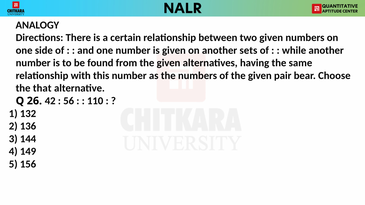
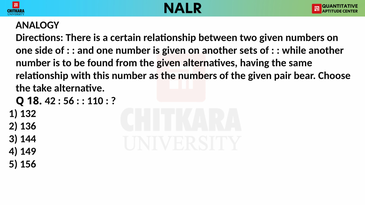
that: that -> take (42, 88)
26: 26 -> 18 (34, 101)
